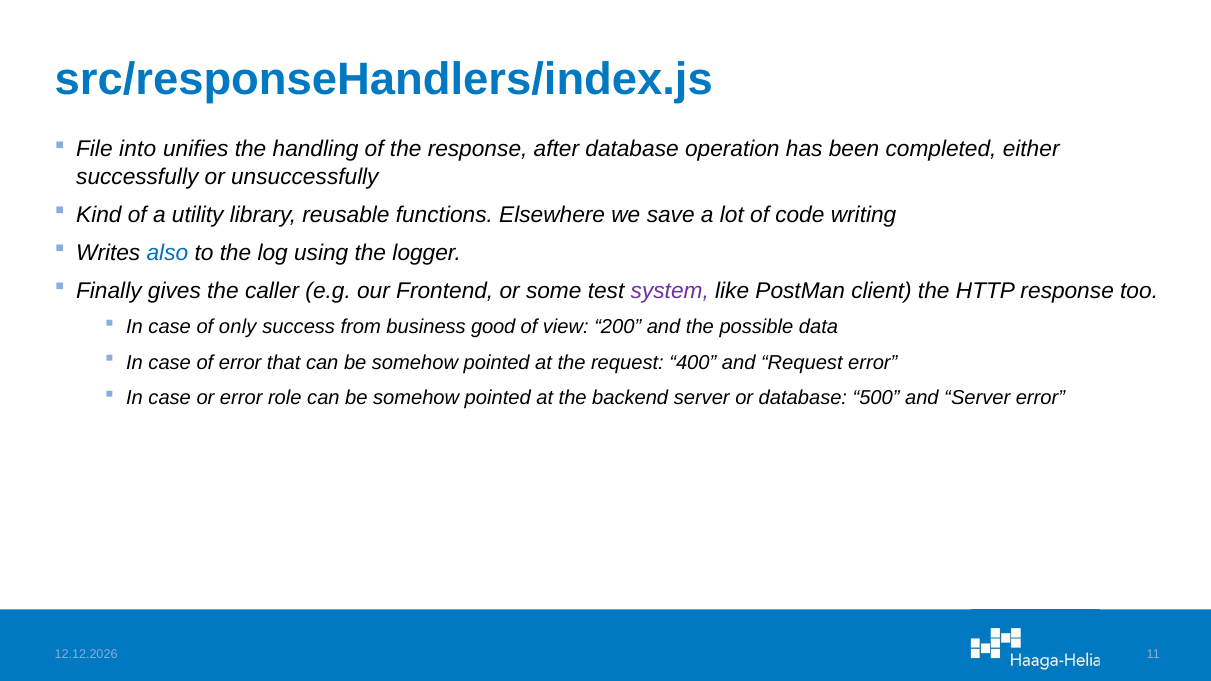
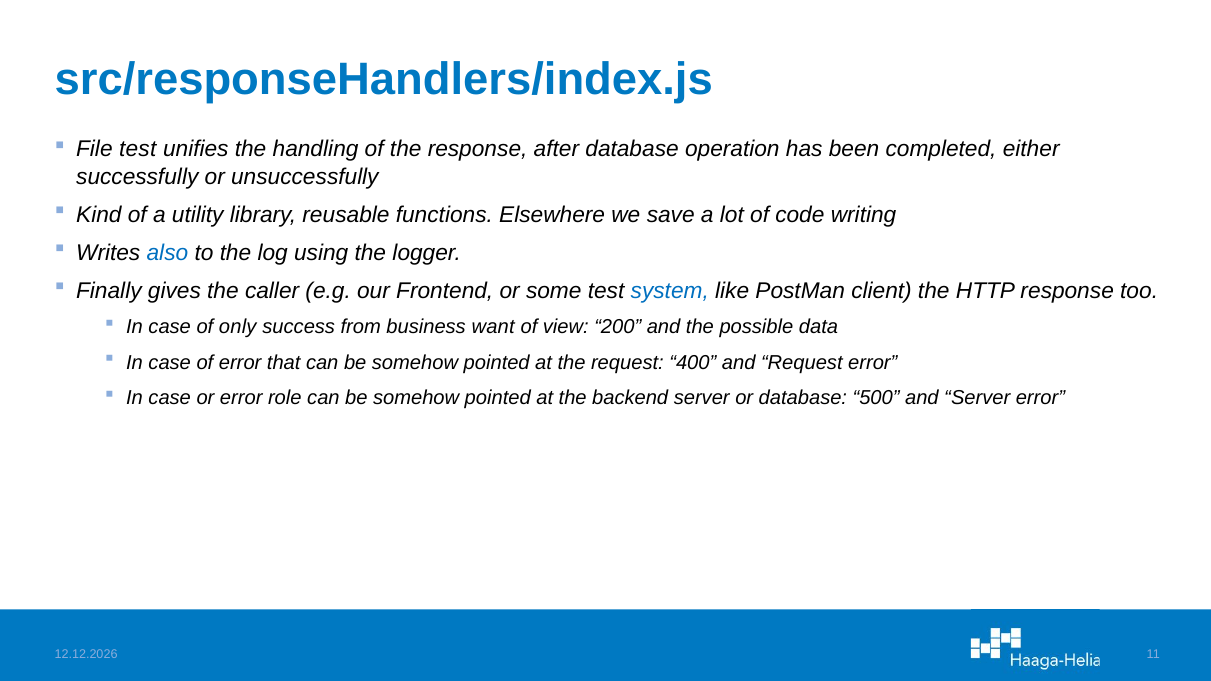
File into: into -> test (138, 149)
system colour: purple -> blue (670, 291)
good: good -> want (493, 327)
